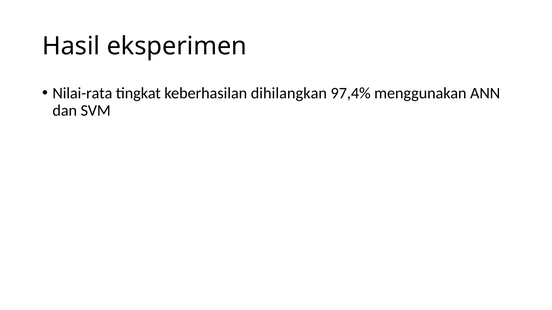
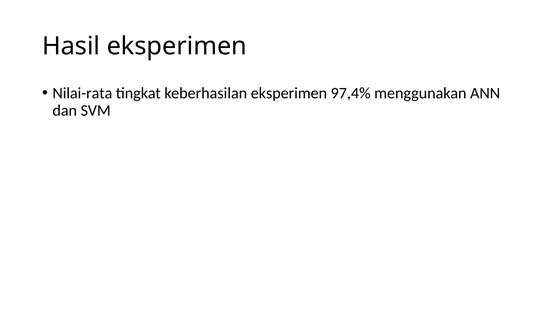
keberhasilan dihilangkan: dihilangkan -> eksperimen (289, 93)
